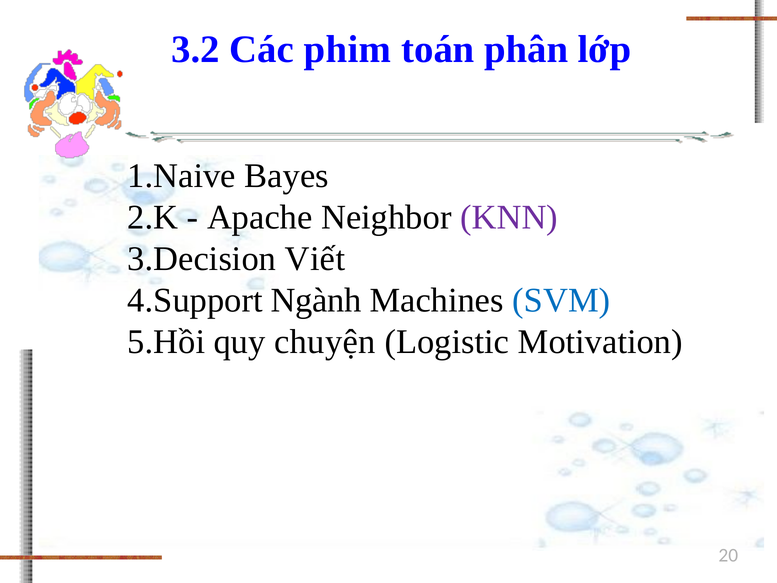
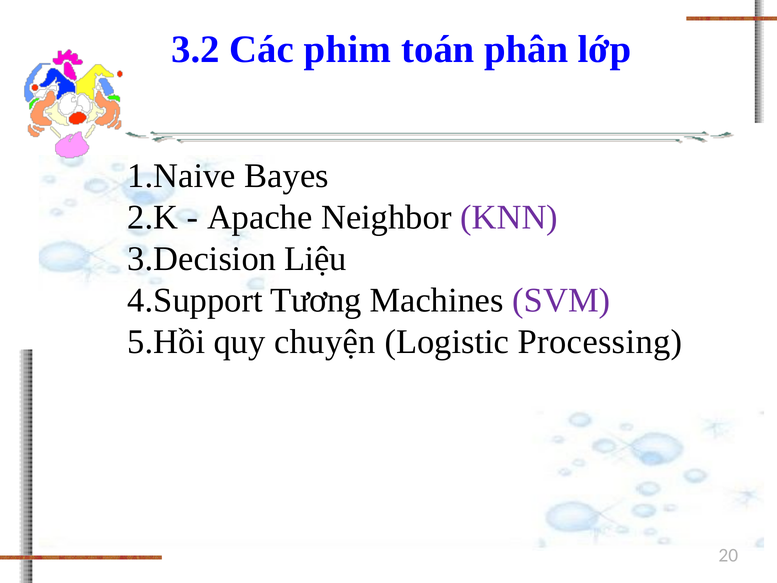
Viết: Viết -> Liệu (315, 259)
Ngành: Ngành -> Tương (316, 300)
SVM colour: blue -> purple (561, 300)
Motivation: Motivation -> Processing (600, 342)
